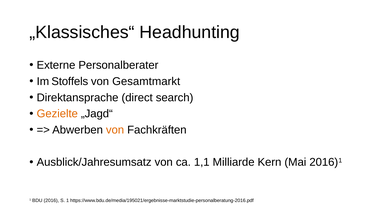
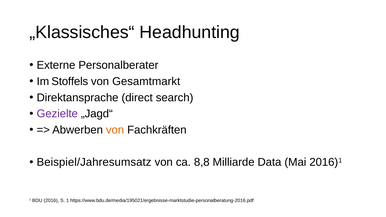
Gezielte colour: orange -> purple (57, 114)
Ausblick/Jahresumsatz: Ausblick/Jahresumsatz -> Beispiel/Jahresumsatz (94, 162)
1,1: 1,1 -> 8,8 (202, 162)
Kern: Kern -> Data (269, 162)
